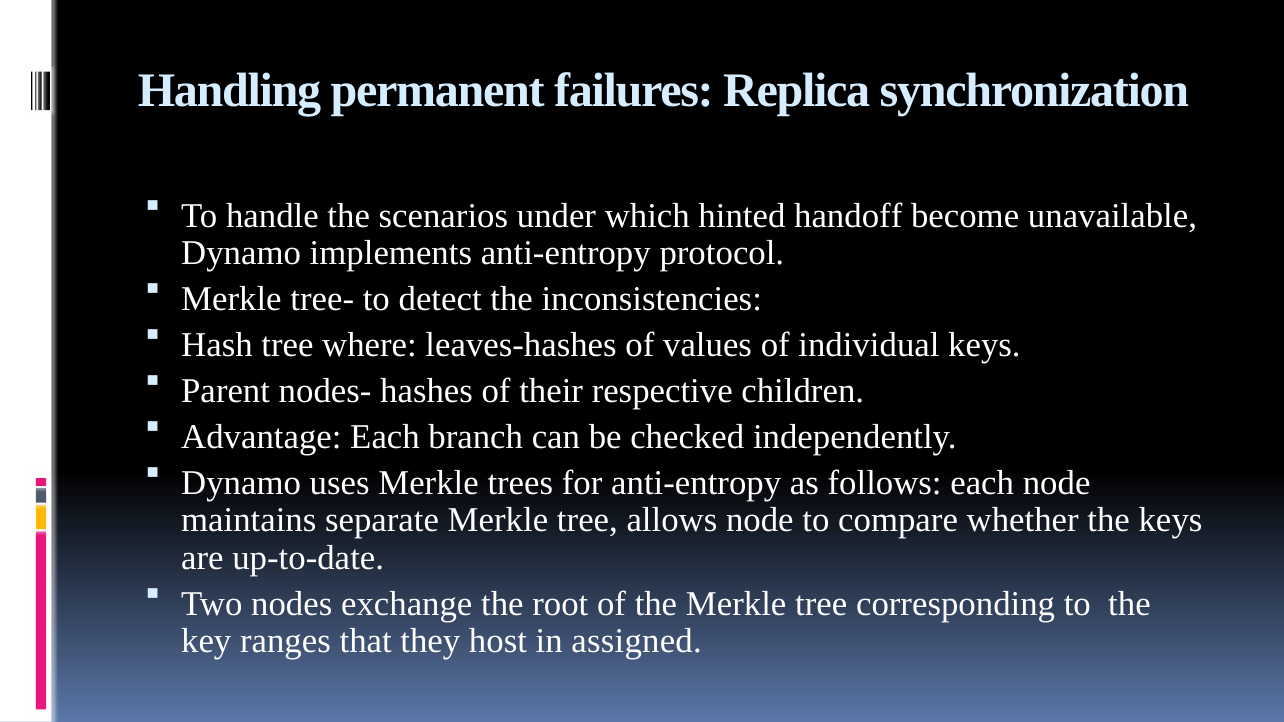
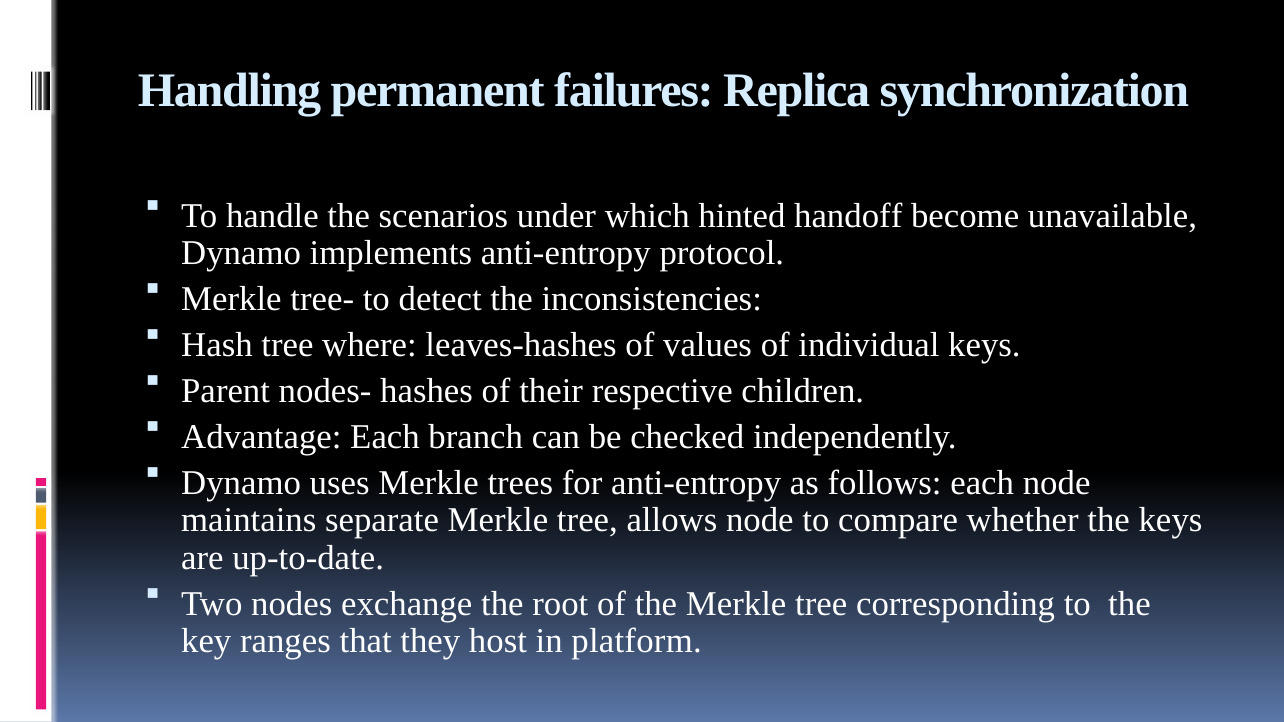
assigned: assigned -> platform (637, 642)
